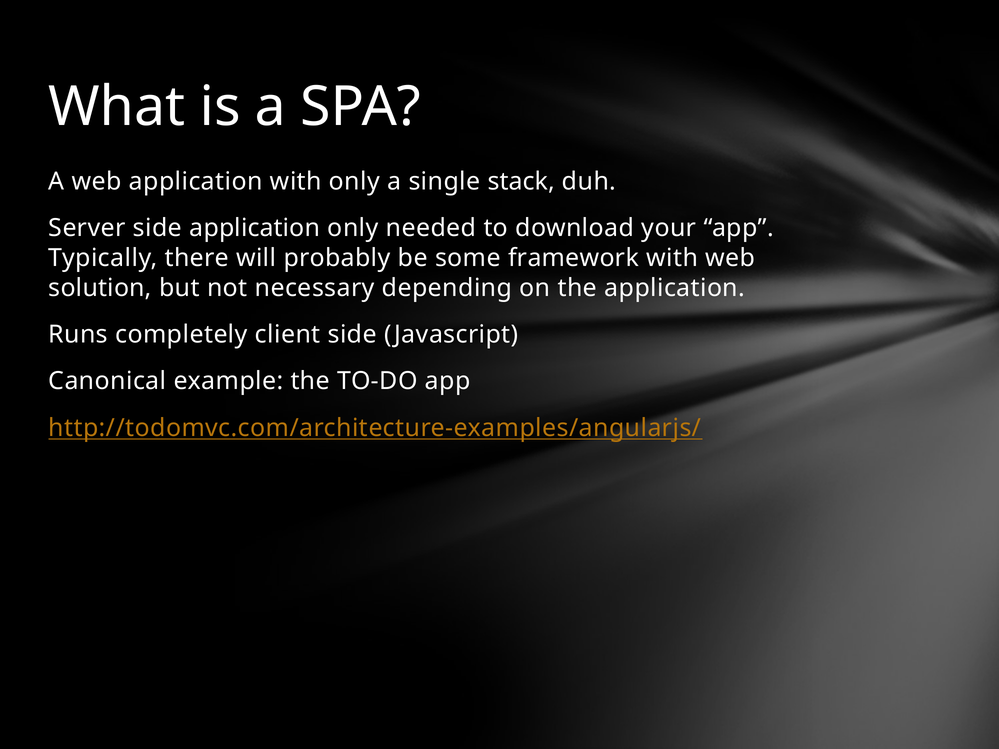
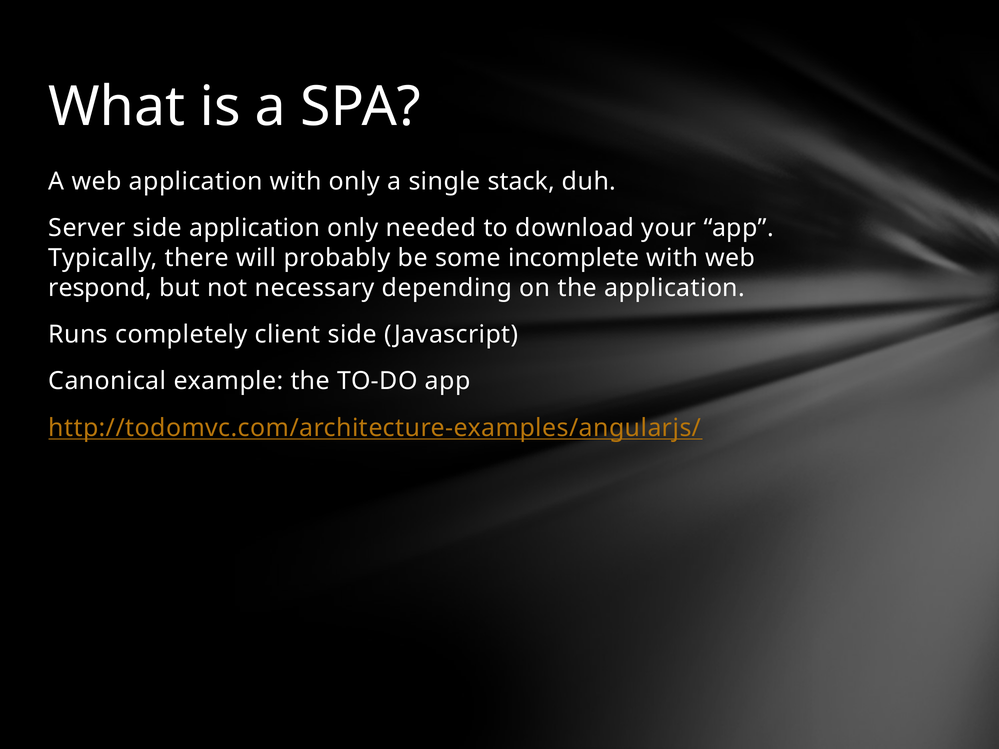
framework: framework -> incomplete (574, 258)
solution: solution -> respond (100, 288)
